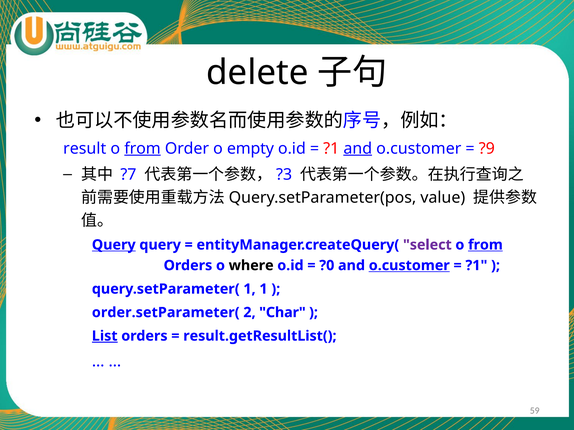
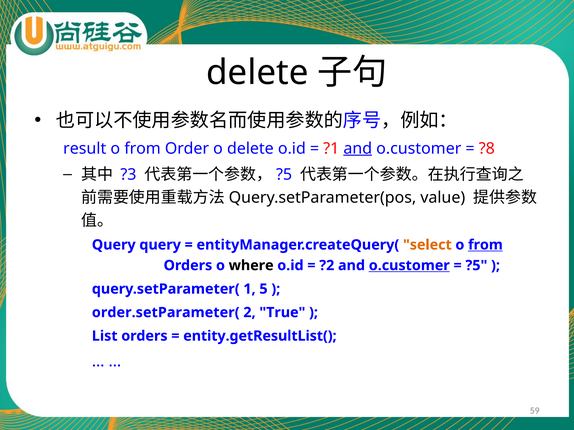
from underline: present -> none (142, 149)
o empty: empty -> delete (250, 149)
?9: ?9 -> ?8 (487, 149)
?7: ?7 -> ?3 (128, 175)
?3: ?3 -> ?5 (284, 175)
Query underline: present -> none (114, 245)
select colour: purple -> orange (427, 245)
?0: ?0 -> ?2 (327, 266)
?1: ?1 -> ?5 (476, 266)
1 1: 1 -> 5 (263, 289)
Char: Char -> True (282, 313)
List underline: present -> none (105, 336)
result.getResultList(: result.getResultList( -> entity.getResultList( (260, 336)
